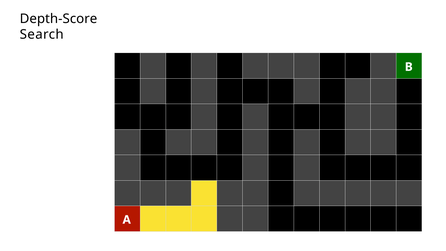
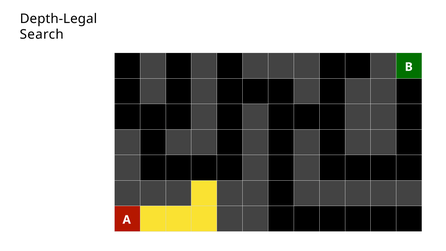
Depth-Score: Depth-Score -> Depth-Legal (58, 19)
